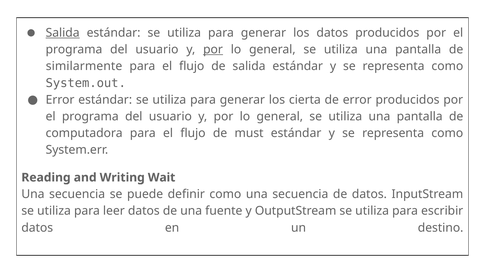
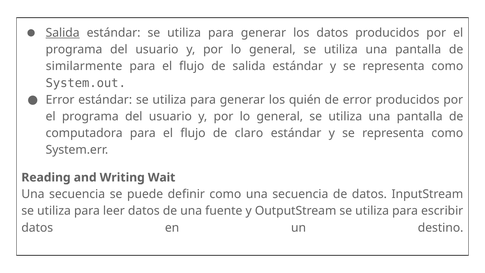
por underline: present -> none (213, 50)
cierta: cierta -> quién (305, 100)
must: must -> claro (249, 133)
